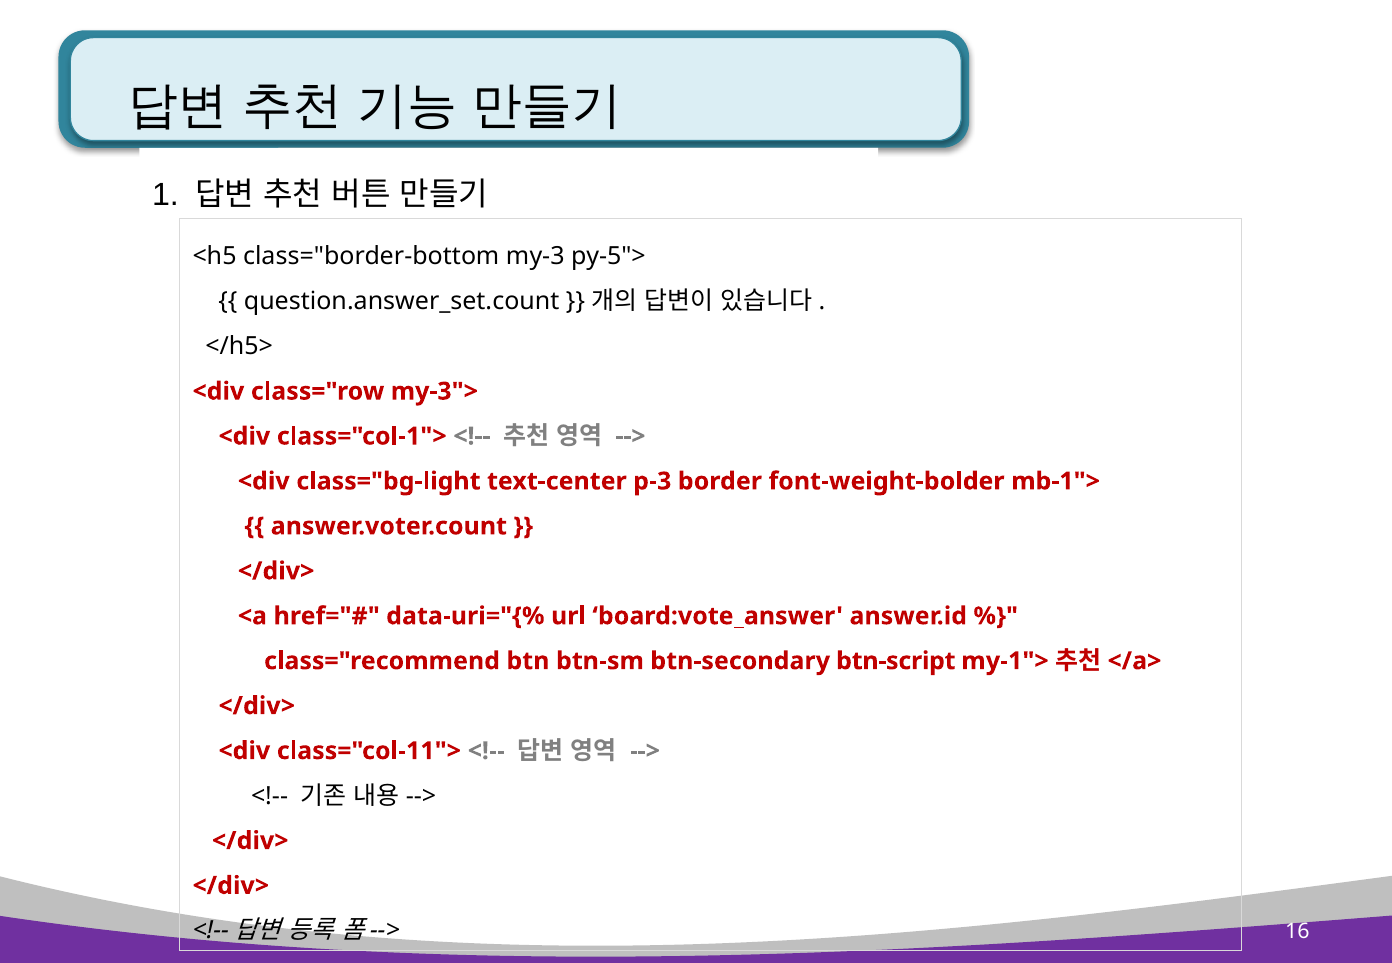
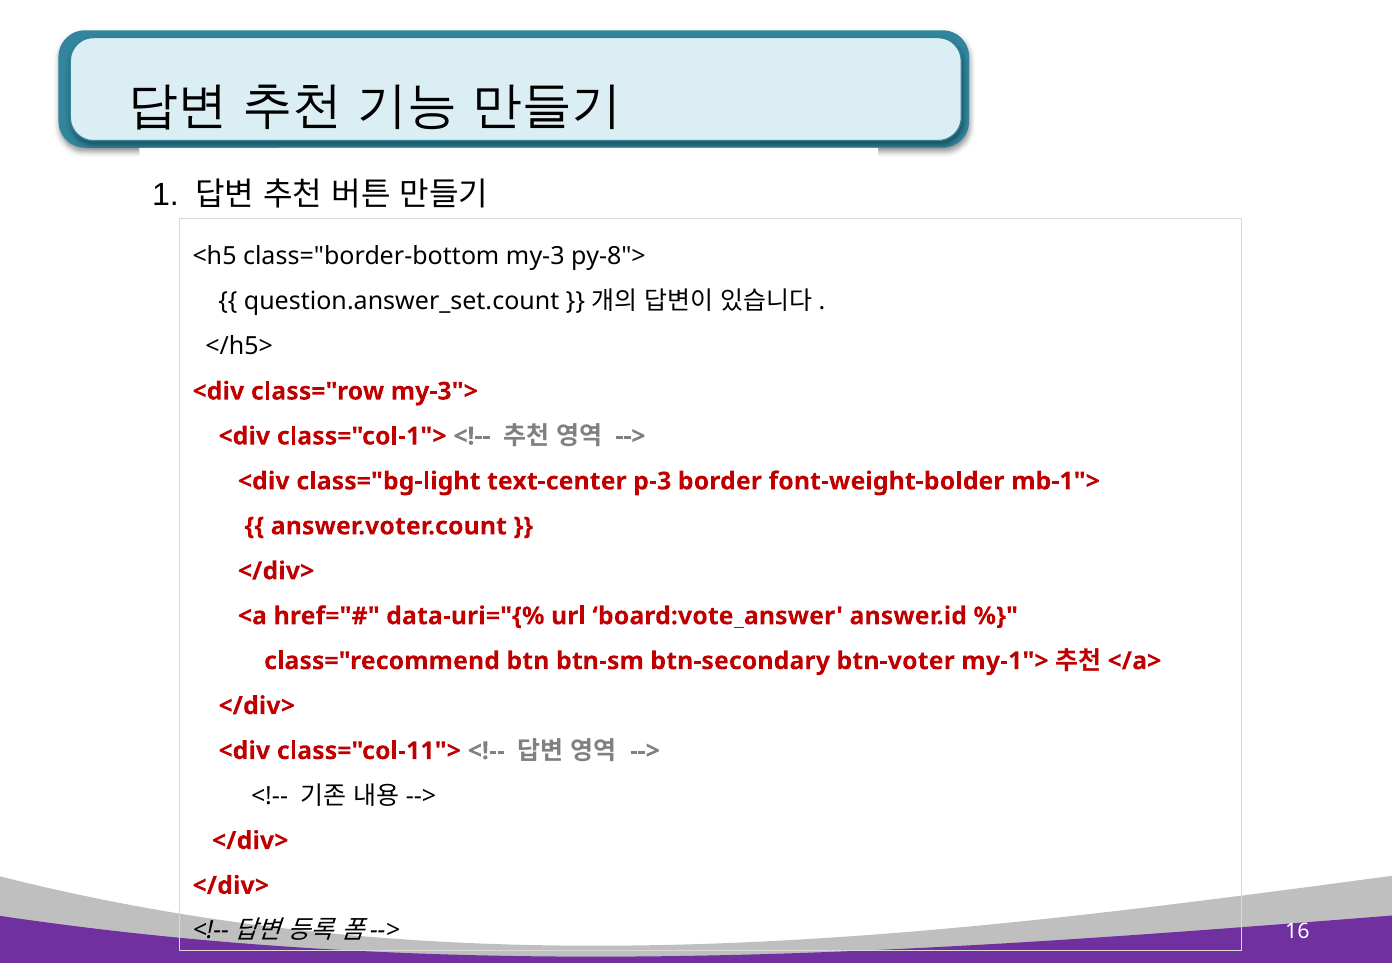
py-5">: py-5"> -> py-8"> (608, 257)
btn-script: btn-script -> btn-voter (896, 661)
